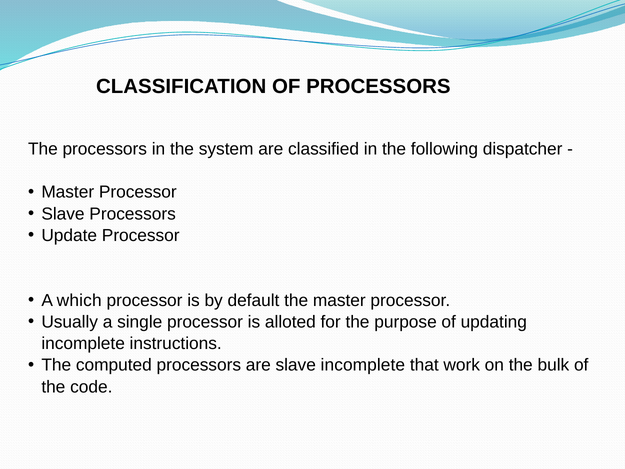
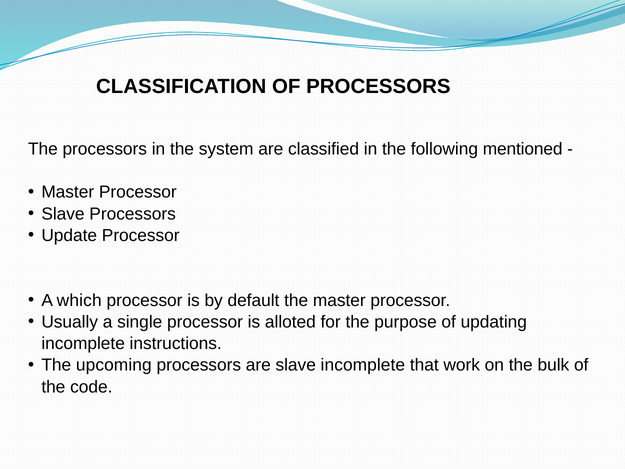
dispatcher: dispatcher -> mentioned (523, 149)
computed: computed -> upcoming (114, 365)
